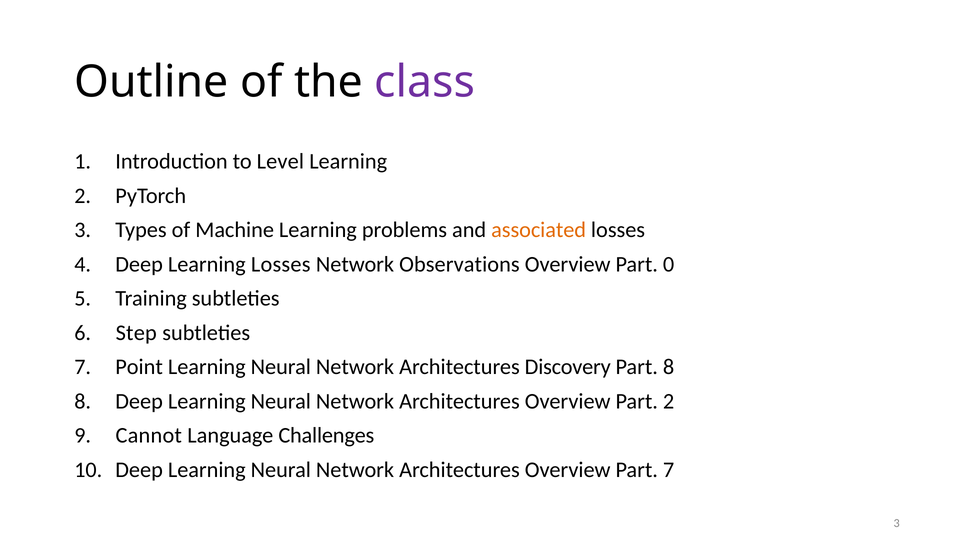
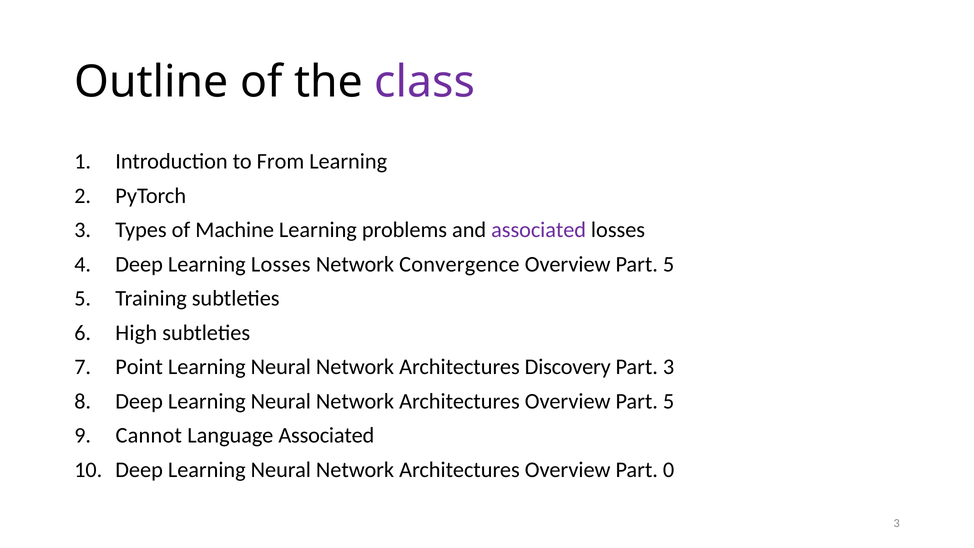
Level: Level -> From (280, 161)
associated colour: orange -> purple (539, 230)
Observations: Observations -> Convergence (459, 264)
0: 0 -> 5 (669, 264)
Step: Step -> High (136, 333)
Part 8: 8 -> 3 (669, 367)
Architectures Overview Part 2: 2 -> 5 (669, 401)
Language Challenges: Challenges -> Associated (326, 435)
Part 7: 7 -> 0 (669, 470)
